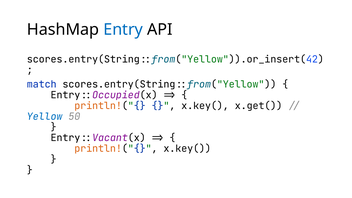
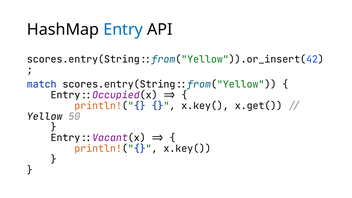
Yellow colour: blue -> black (45, 117)
